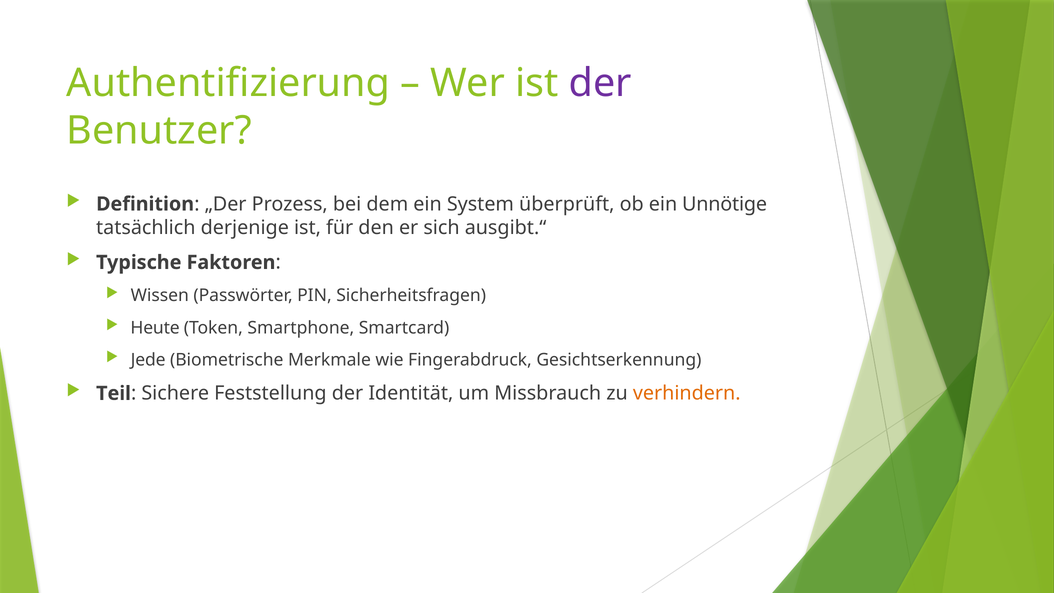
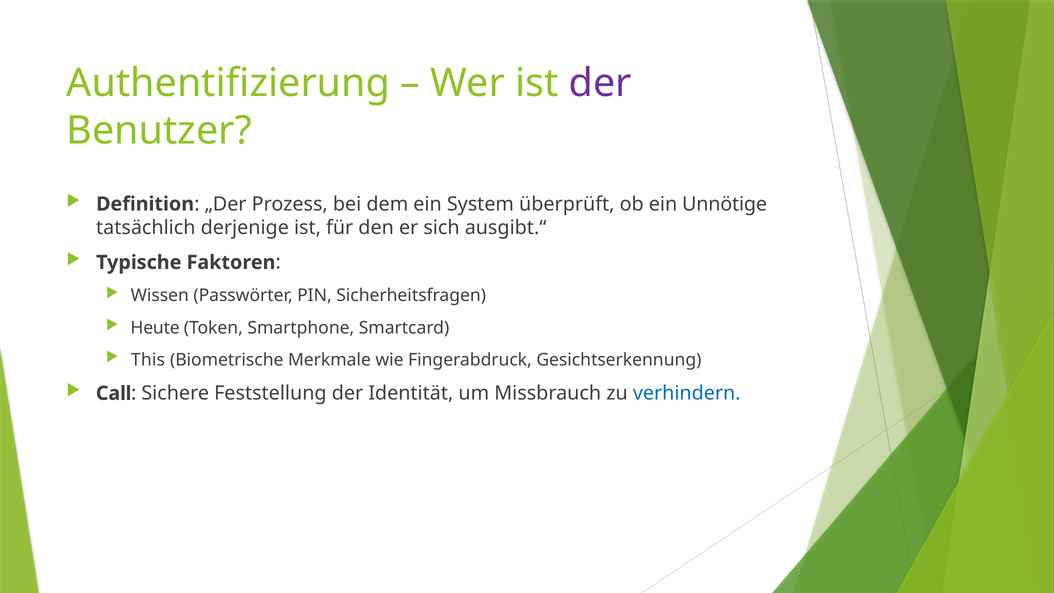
Jede: Jede -> This (148, 360)
Teil: Teil -> Call (114, 393)
verhindern colour: orange -> blue (687, 393)
